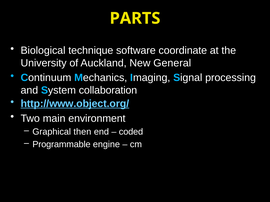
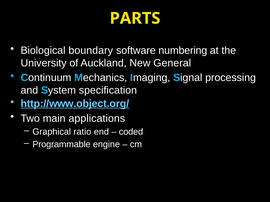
technique: technique -> boundary (91, 51)
coordinate: coordinate -> numbering (183, 51)
collaboration: collaboration -> specification (108, 91)
environment: environment -> applications (97, 119)
then: then -> ratio (82, 132)
